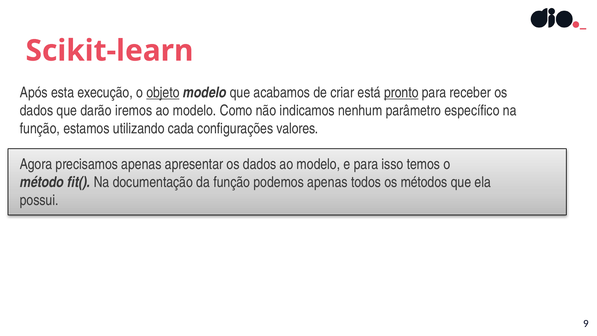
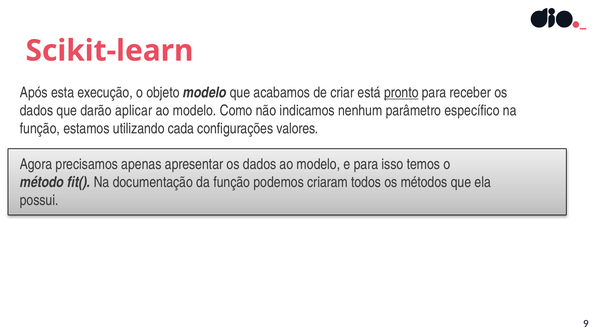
objeto underline: present -> none (163, 93)
iremos: iremos -> aplicar (134, 110)
podemos apenas: apenas -> criaram (328, 182)
